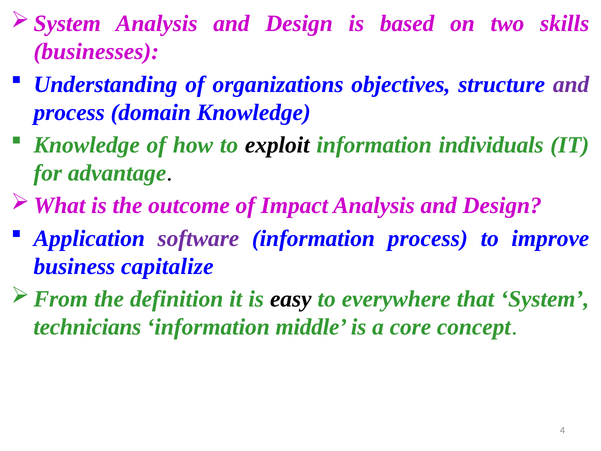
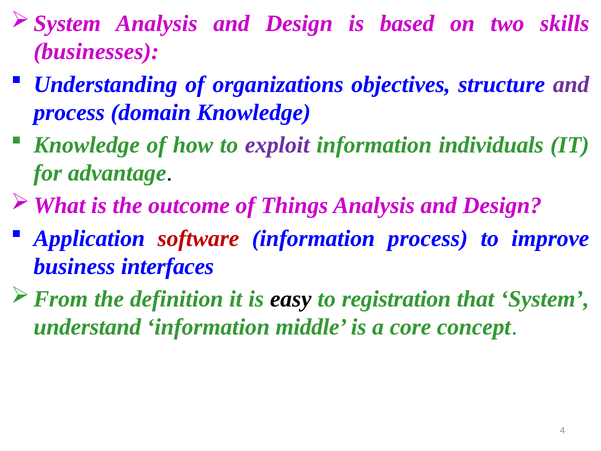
exploit colour: black -> purple (277, 145)
Impact: Impact -> Things (295, 206)
software colour: purple -> red (198, 238)
capitalize: capitalize -> interfaces (167, 266)
everywhere: everywhere -> registration (396, 299)
technicians: technicians -> understand (87, 327)
